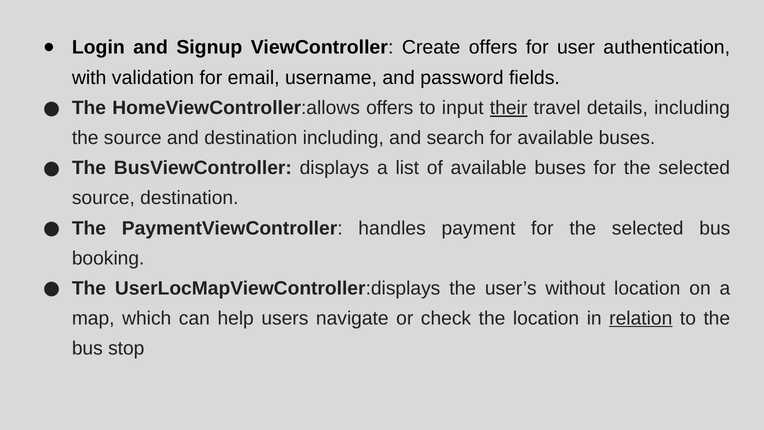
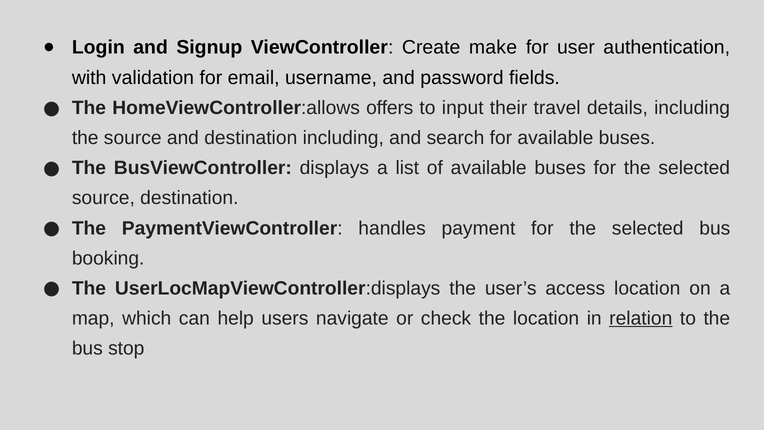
Create offers: offers -> make (493, 48)
their underline: present -> none (509, 108)
without: without -> access (575, 288)
